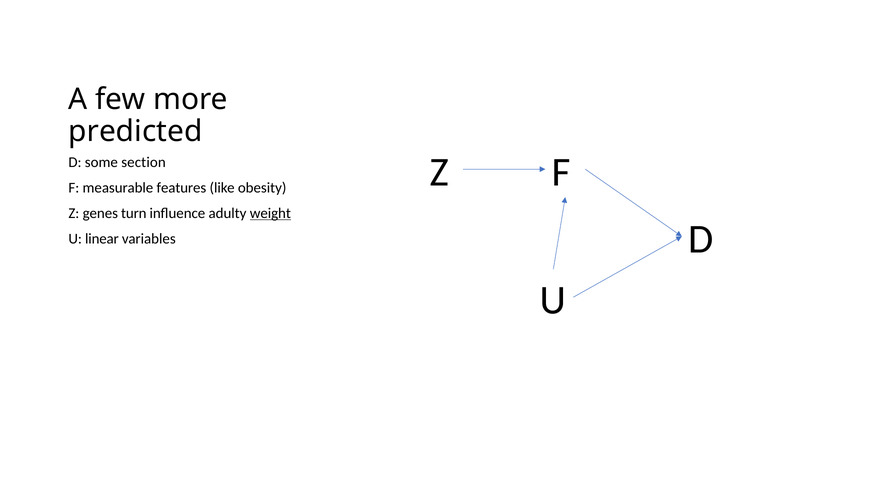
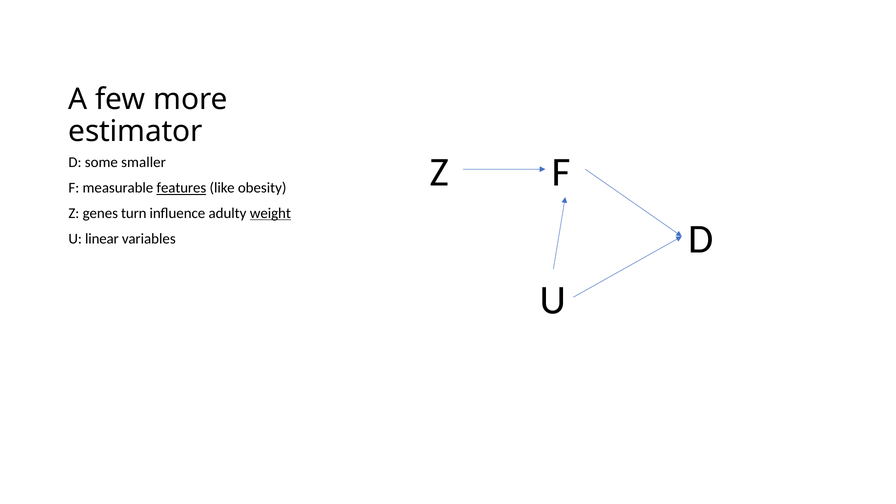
predicted: predicted -> estimator (136, 131)
section: section -> smaller (144, 163)
features underline: none -> present (181, 188)
